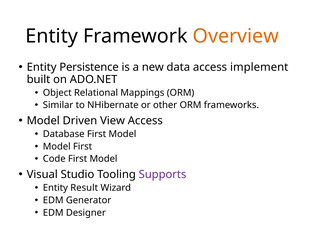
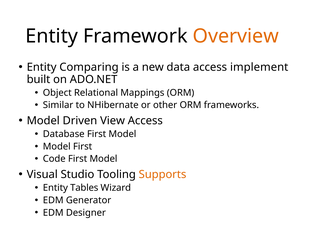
Persistence: Persistence -> Comparing (89, 67)
Supports colour: purple -> orange (163, 175)
Result: Result -> Tables (84, 188)
